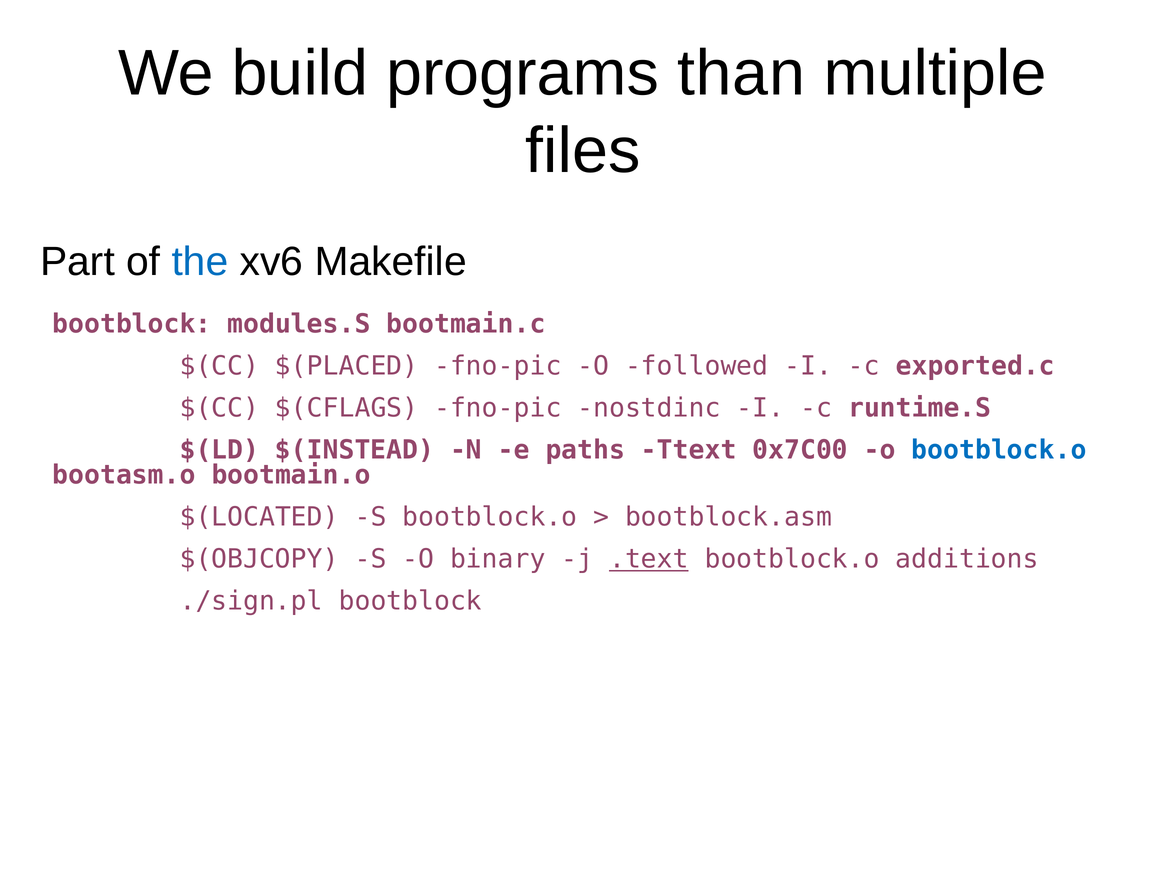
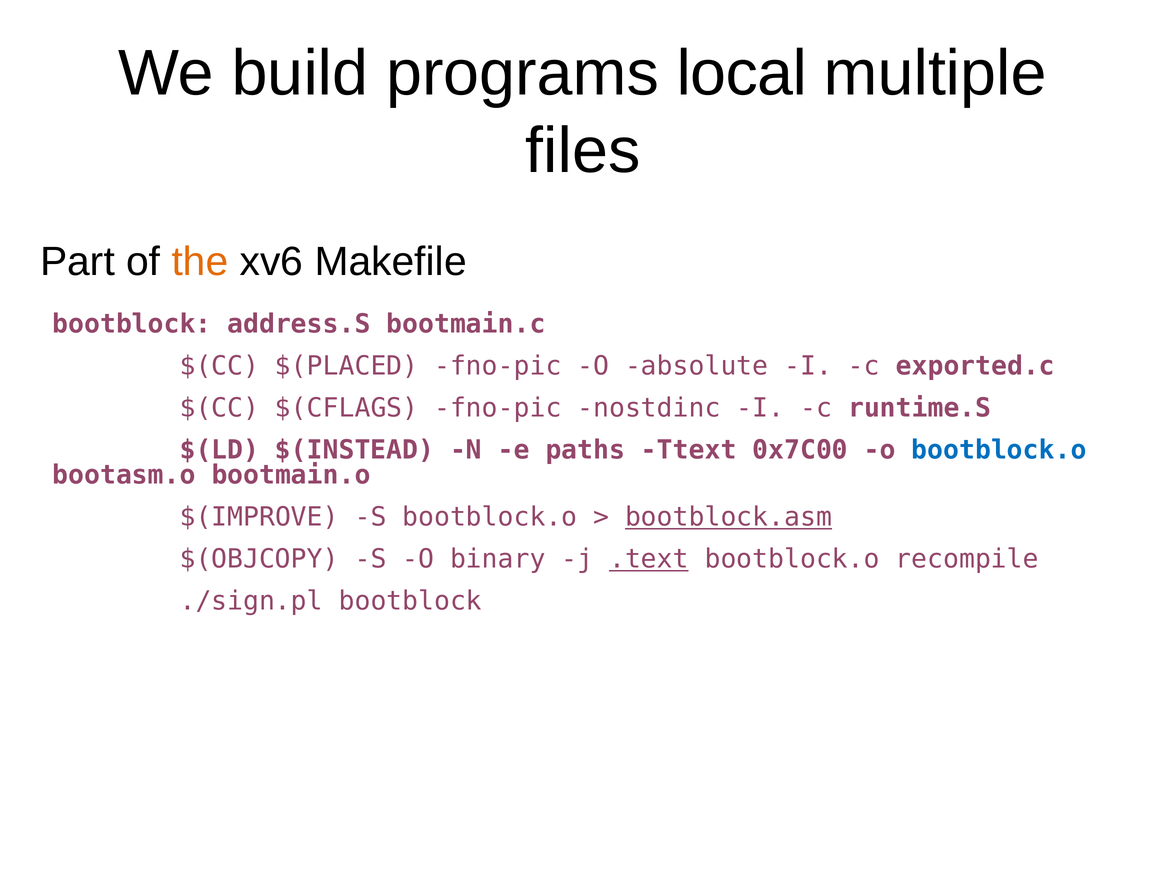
than: than -> local (742, 74)
the colour: blue -> orange (200, 262)
modules.S: modules.S -> address.S (299, 324)
followed: followed -> absolute (697, 366)
$(LOCATED: $(LOCATED -> $(IMPROVE (259, 517)
bootblock.asm underline: none -> present (728, 517)
additions: additions -> recompile (967, 559)
